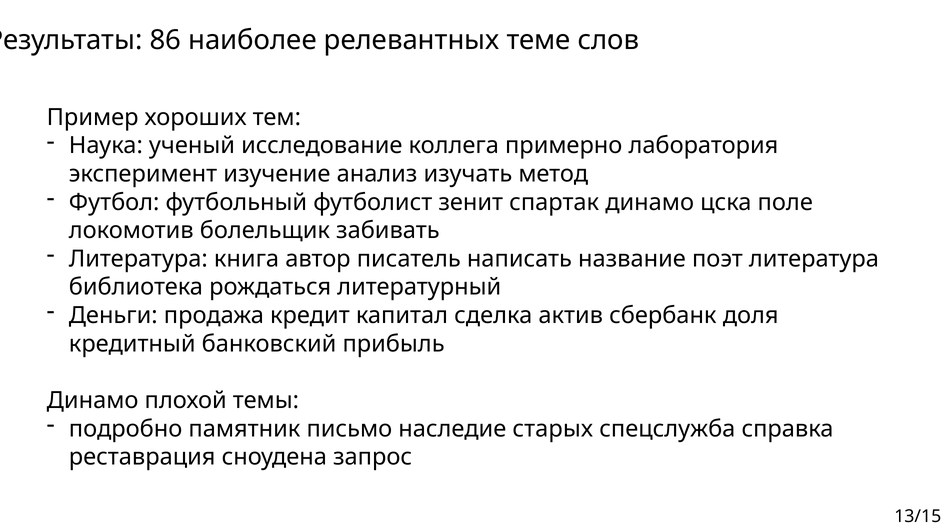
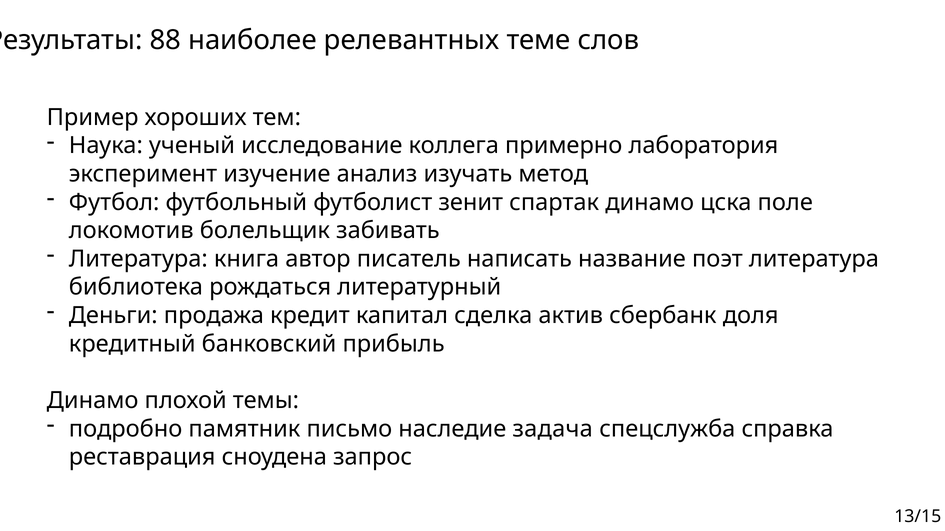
86: 86 -> 88 (165, 40)
старых: старых -> задача (553, 429)
